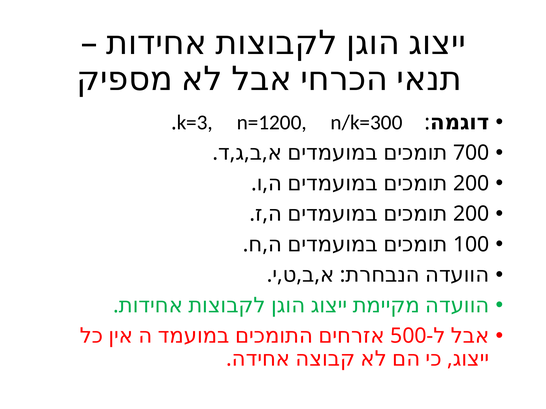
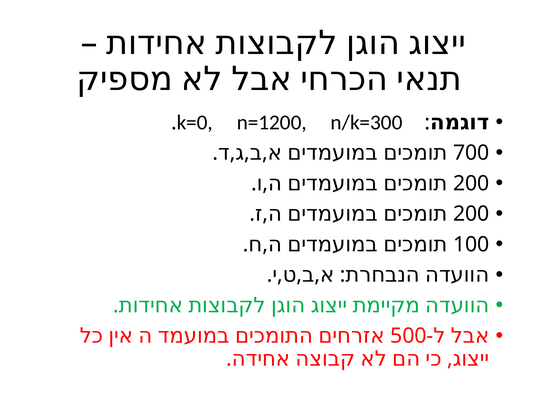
k=3: k=3 -> k=0 (195, 123)
